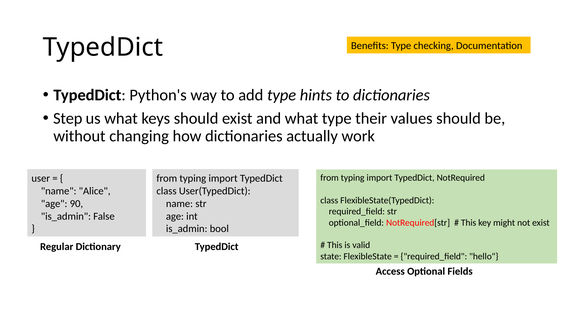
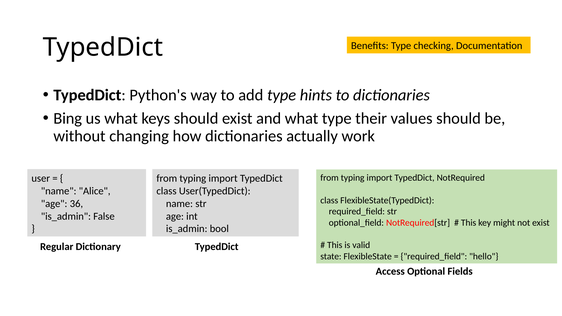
Step: Step -> Bing (68, 119)
90: 90 -> 36 (76, 204)
